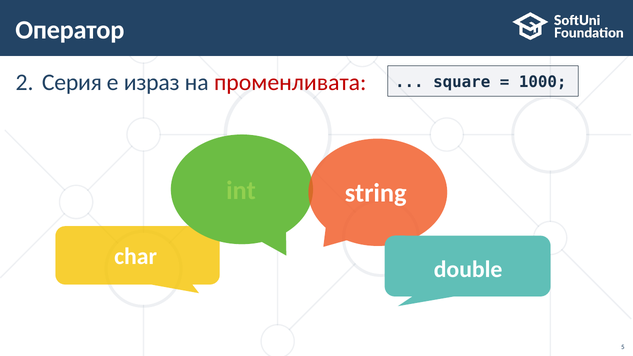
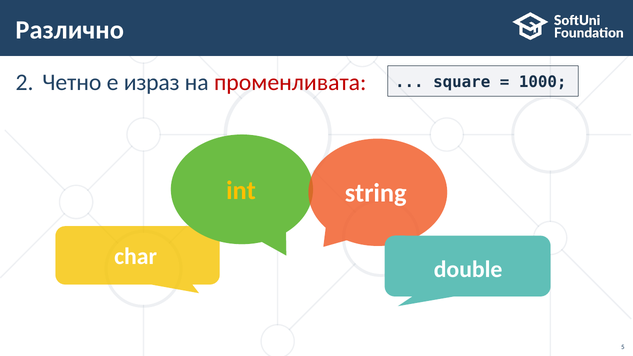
Оператор: Оператор -> Различно (70, 30)
Серия: Серия -> Четно (72, 83)
int colour: light green -> yellow (241, 191)
